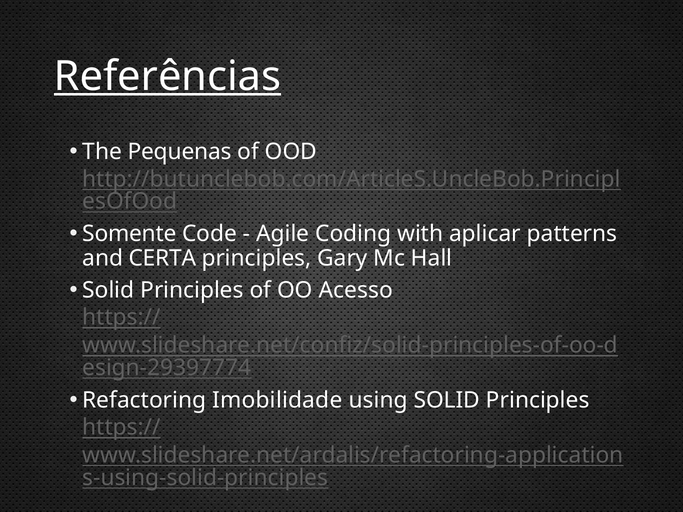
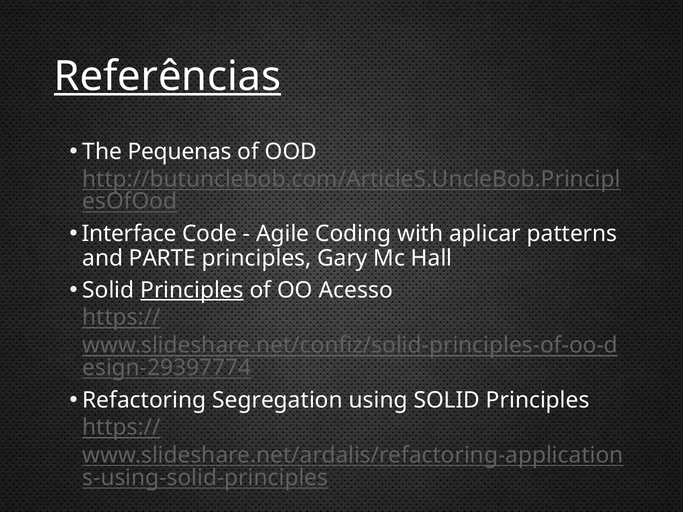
Somente: Somente -> Interface (129, 234)
CERTA: CERTA -> PARTE (162, 259)
Principles underline: none -> present (192, 290)
Imobilidade: Imobilidade -> Segregation (277, 400)
